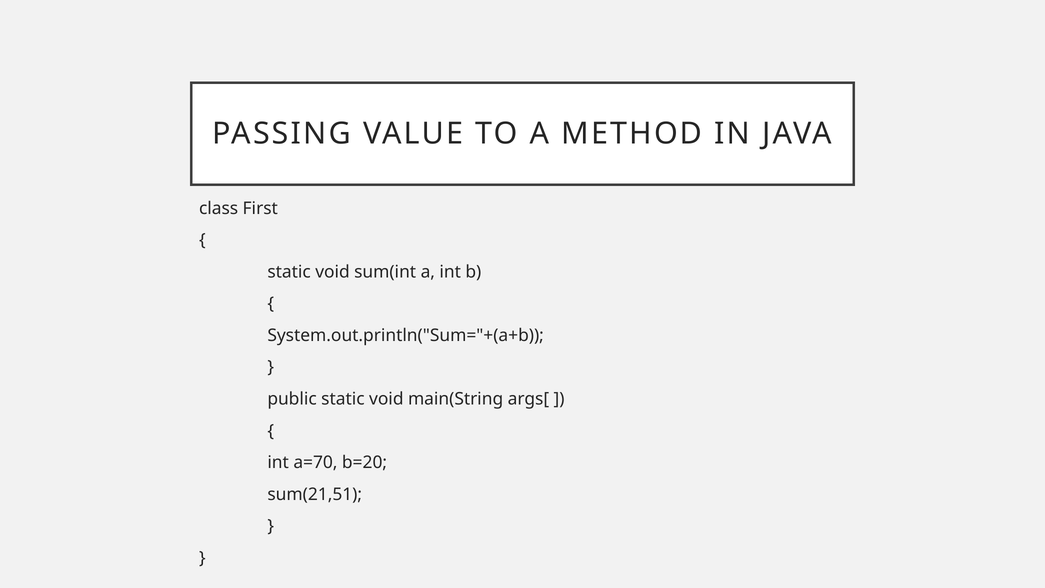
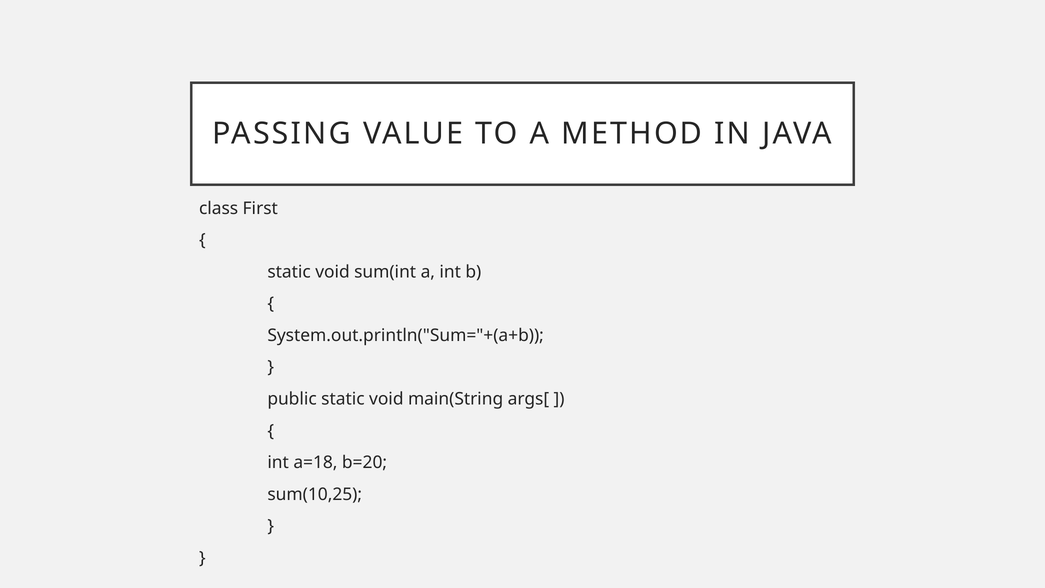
a=70: a=70 -> a=18 (315, 462)
sum(21,51: sum(21,51 -> sum(10,25 (315, 494)
